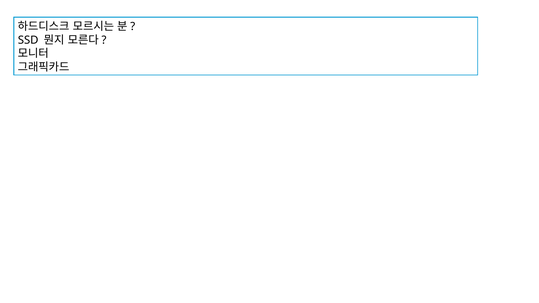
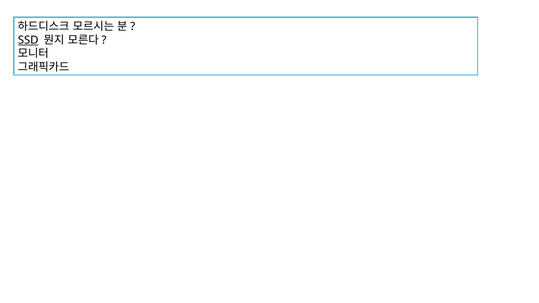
SSD underline: none -> present (28, 40)
